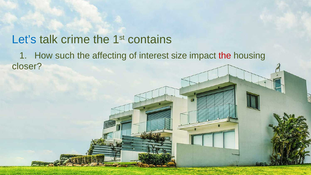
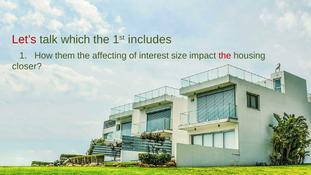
Let’s colour: blue -> red (24, 39)
crime: crime -> which (75, 39)
contains: contains -> includes (150, 39)
such: such -> them (65, 56)
